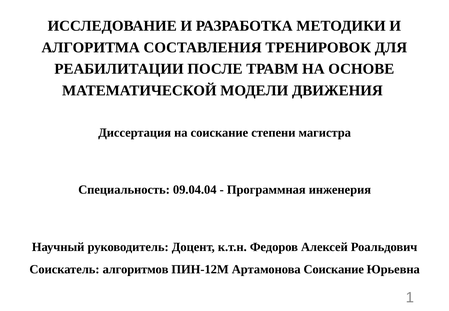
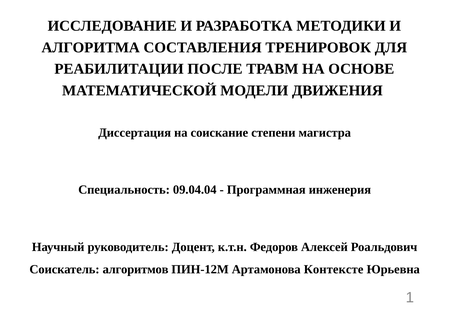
Артамонова Соискание: Соискание -> Контексте (334, 269)
